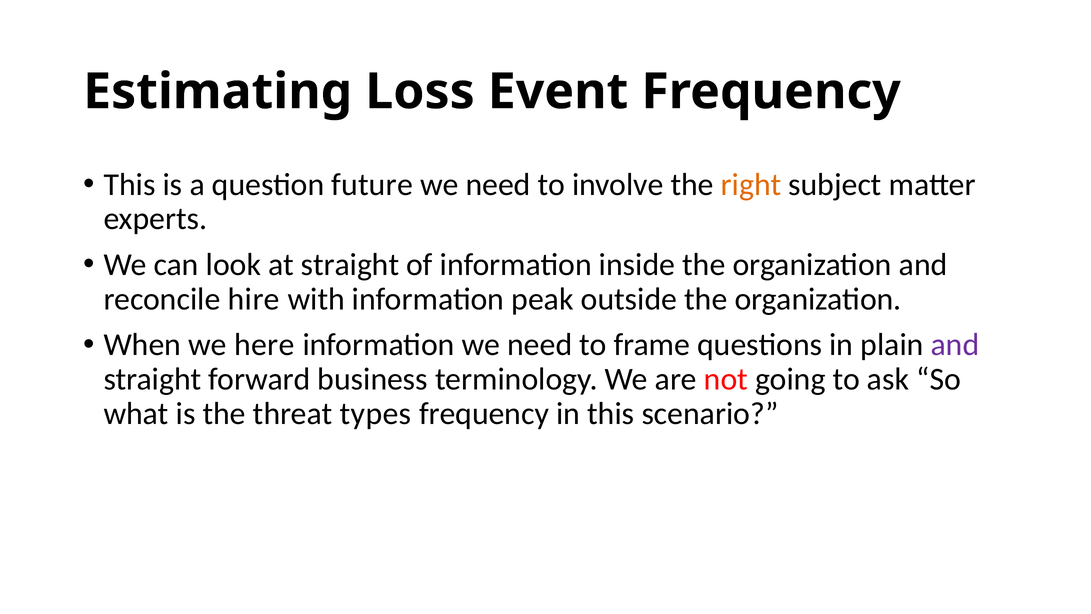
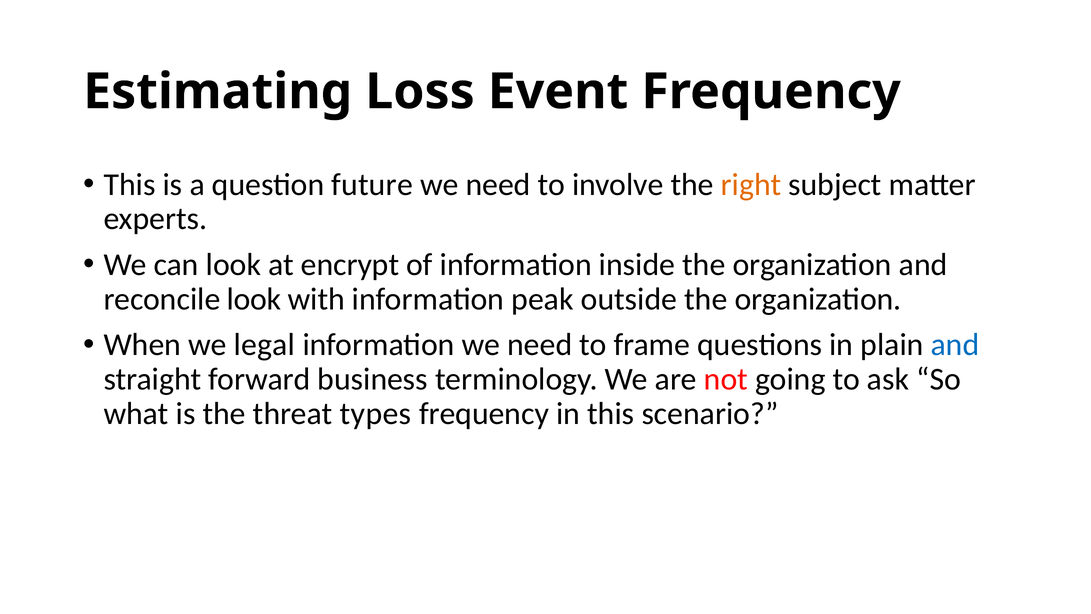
at straight: straight -> encrypt (350, 265)
reconcile hire: hire -> look (254, 299)
here: here -> legal (264, 345)
and colour: purple -> blue (955, 345)
